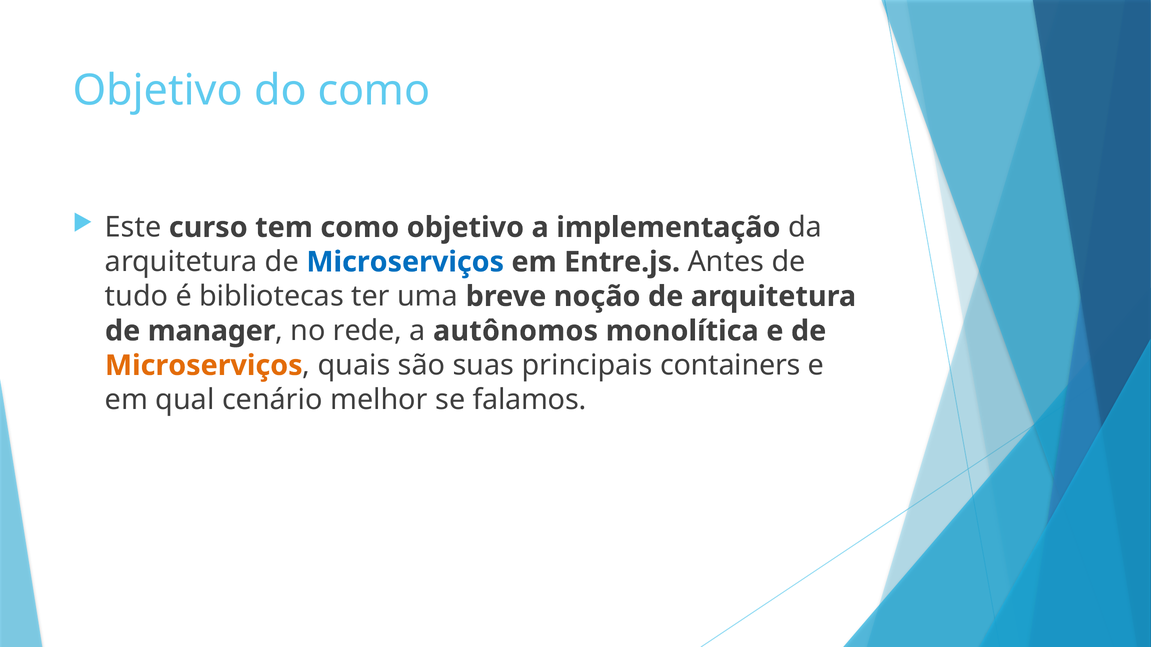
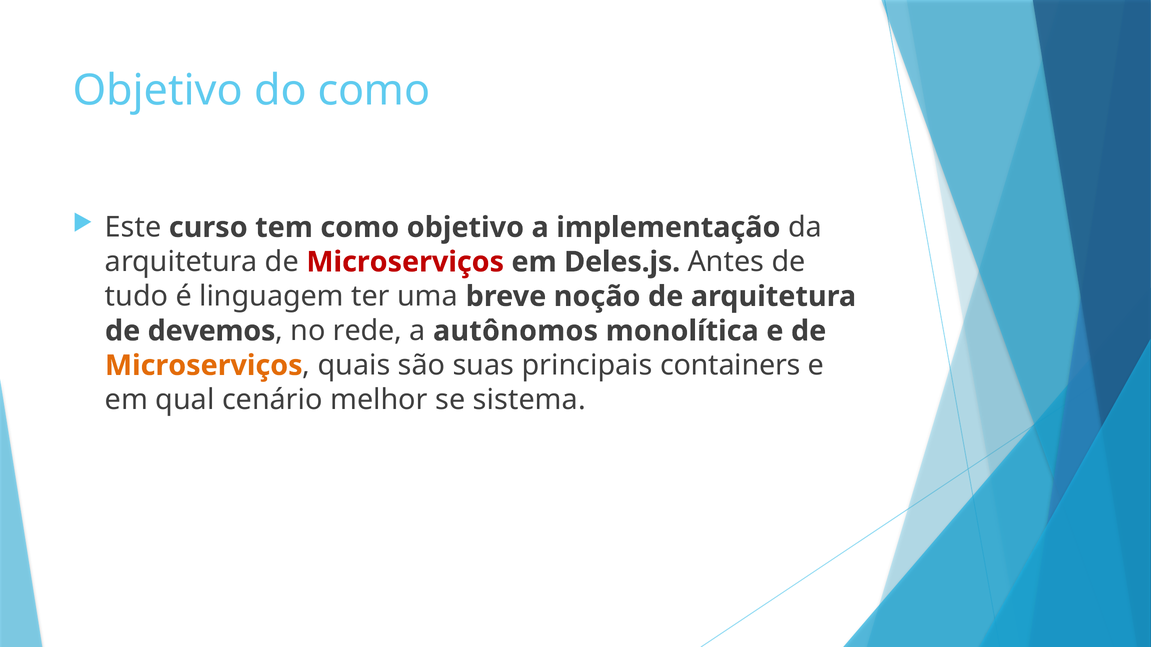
Microserviços colour: blue -> red (405, 262)
Entre.js: Entre.js -> Deles.js (622, 262)
bibliotecas: bibliotecas -> linguagem (272, 297)
manager: manager -> devemos (212, 331)
falamos: falamos -> sistema (529, 400)
